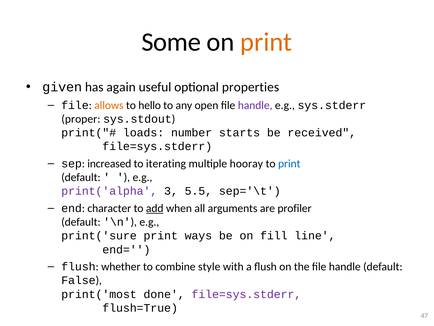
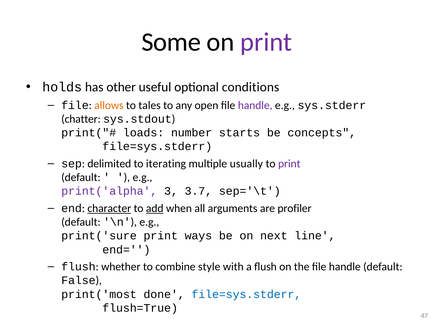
print colour: orange -> purple (266, 42)
given: given -> holds (62, 87)
again: again -> other (121, 87)
properties: properties -> conditions (251, 87)
hello: hello -> tales (150, 105)
proper: proper -> chatter (81, 119)
received: received -> concepts (322, 133)
increased: increased -> delimited (109, 163)
hooray: hooray -> usually (246, 163)
print colour: blue -> purple (289, 163)
5.5: 5.5 -> 3.7 (198, 191)
character underline: none -> present (109, 208)
fill: fill -> next (274, 235)
file=sys.stderr colour: purple -> blue (246, 294)
